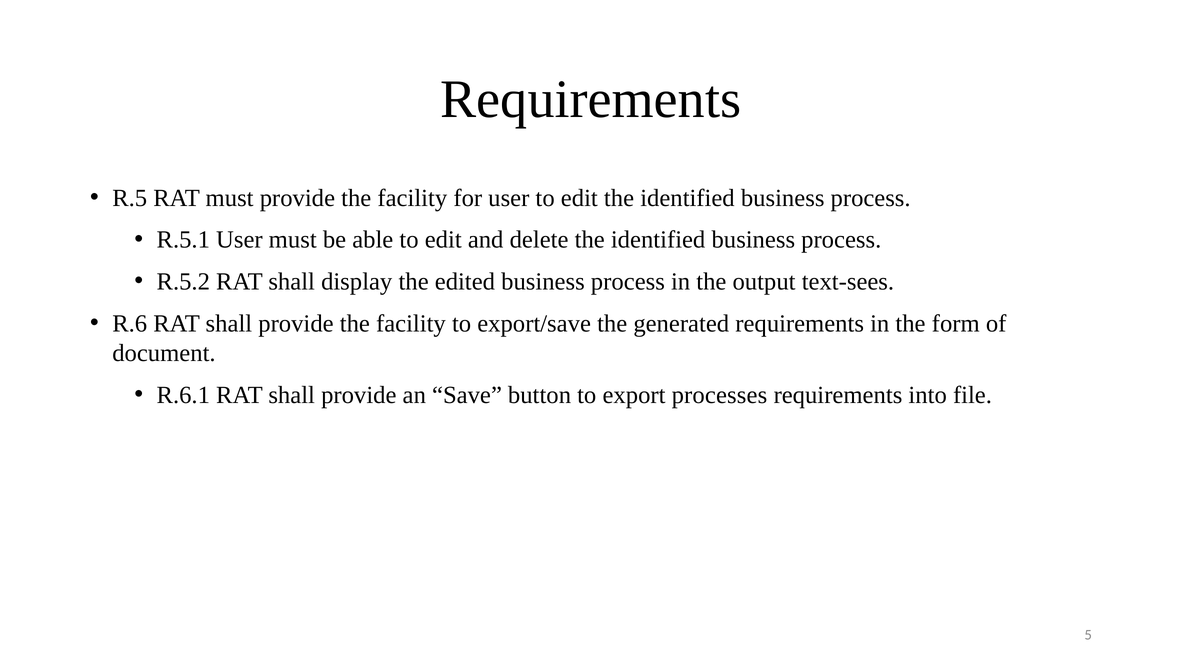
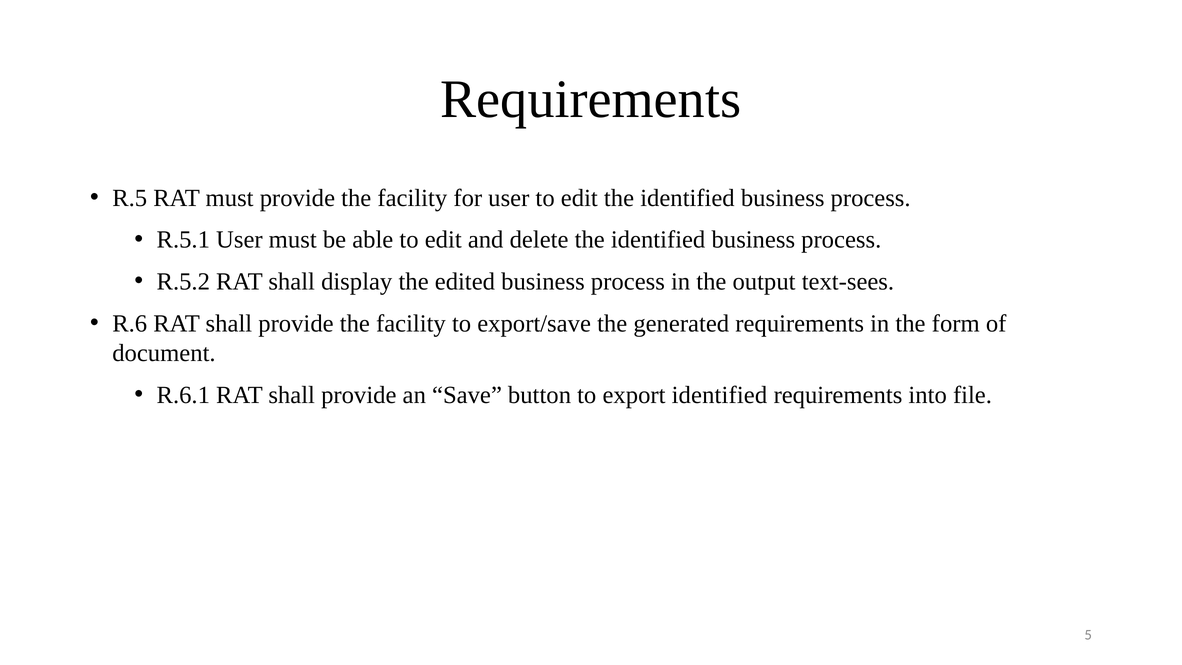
export processes: processes -> identified (719, 395)
